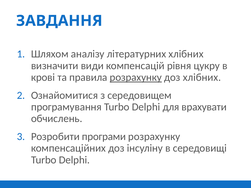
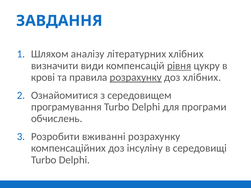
рівня underline: none -> present (179, 66)
врахувати: врахувати -> програми (204, 107)
програми: програми -> вживанні (104, 137)
